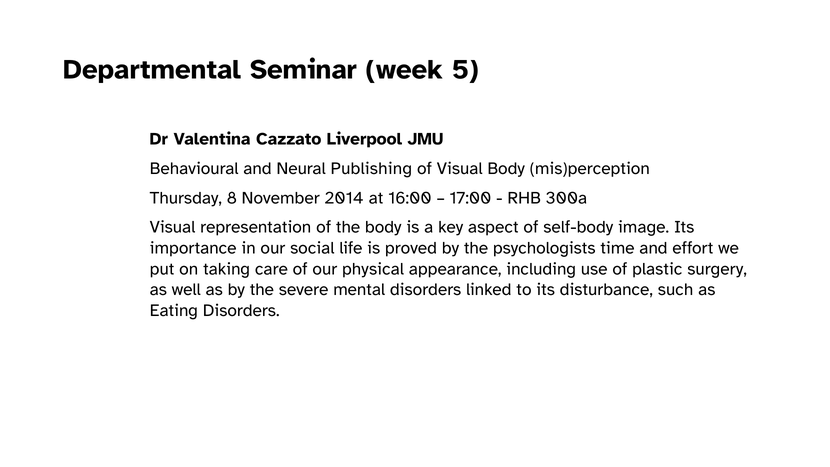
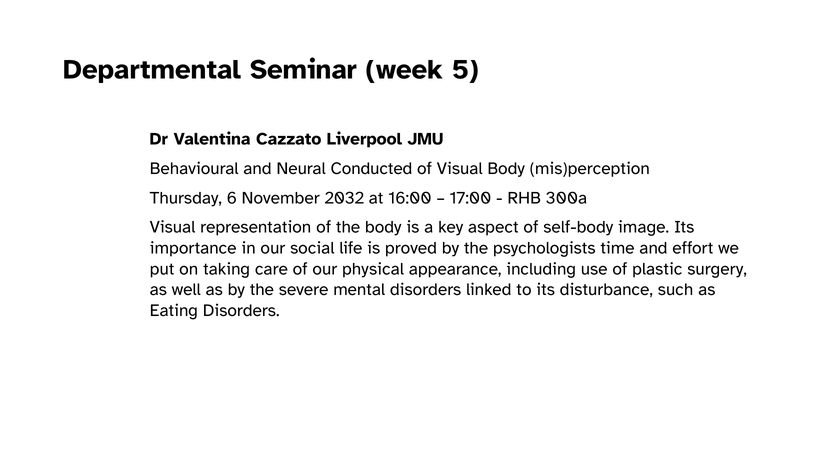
Publishing: Publishing -> Conducted (371, 168)
8: 8 -> 6 (232, 198)
2014: 2014 -> 2032 (344, 198)
